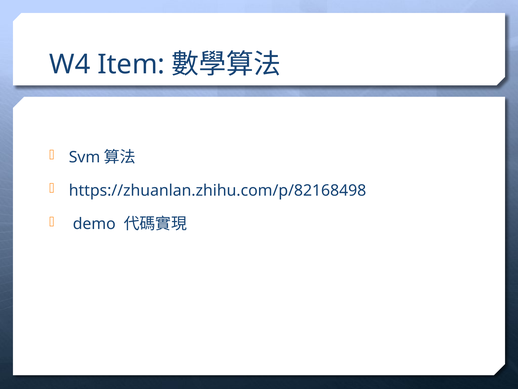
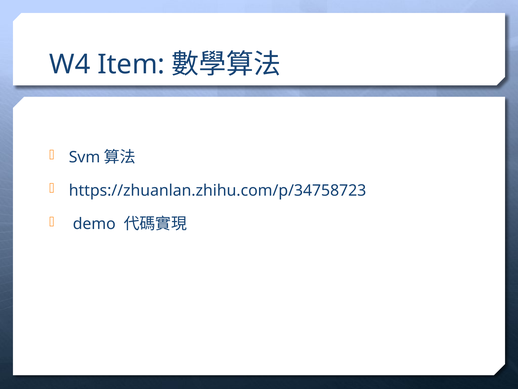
https://zhuanlan.zhihu.com/p/82168498: https://zhuanlan.zhihu.com/p/82168498 -> https://zhuanlan.zhihu.com/p/34758723 (218, 190)
